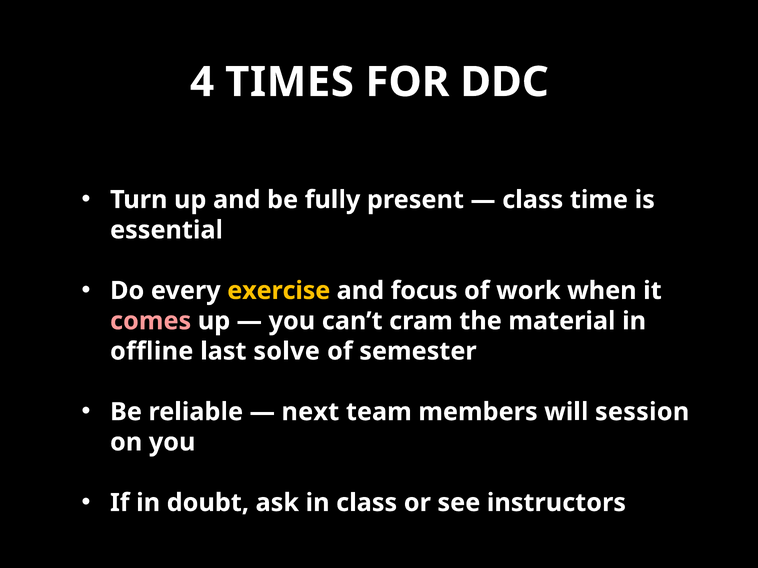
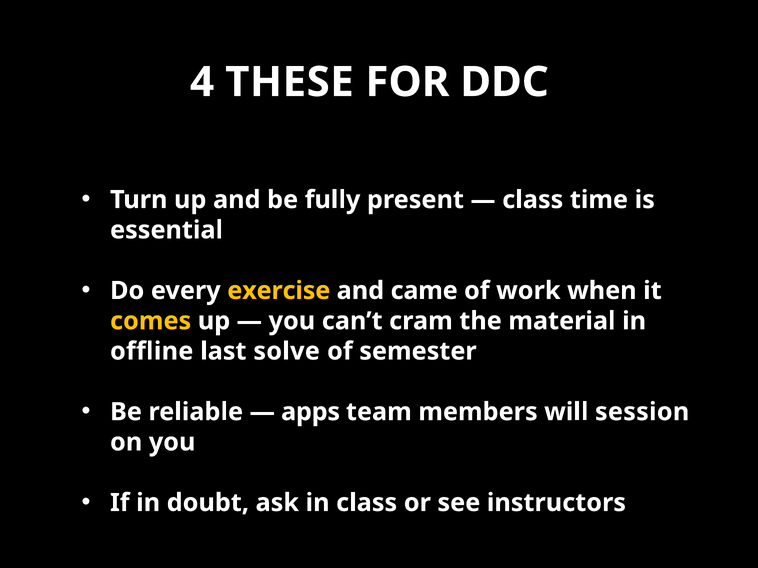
TIMES: TIMES -> THESE (290, 82)
focus: focus -> came (424, 291)
comes colour: pink -> yellow (151, 321)
next: next -> apps (311, 412)
